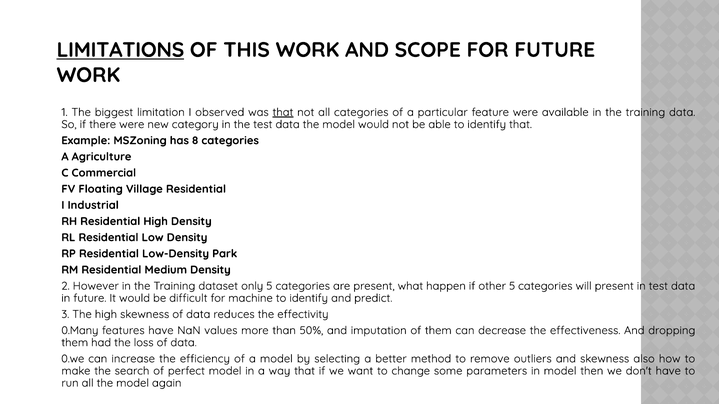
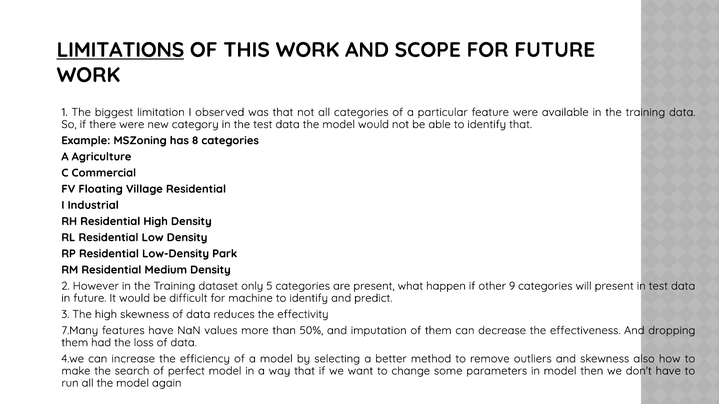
that underline: present -> none (283, 112)
other 5: 5 -> 9 (512, 286)
0.Many: 0.Many -> 7.Many (80, 331)
0.we: 0.we -> 4.we (73, 359)
